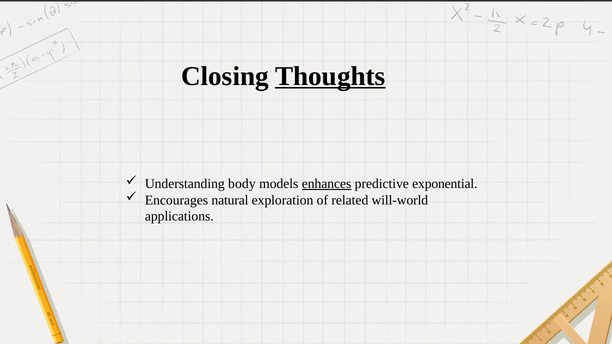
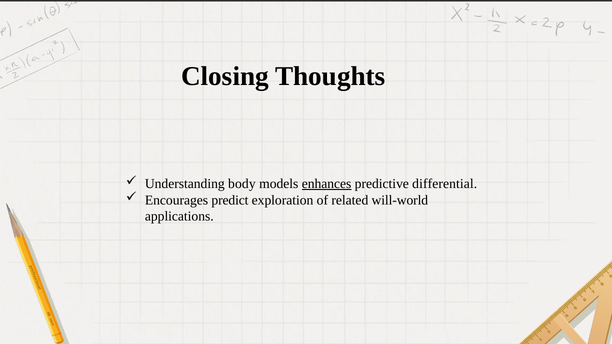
Thoughts underline: present -> none (330, 76)
exponential: exponential -> differential (445, 184)
natural: natural -> predict (230, 200)
